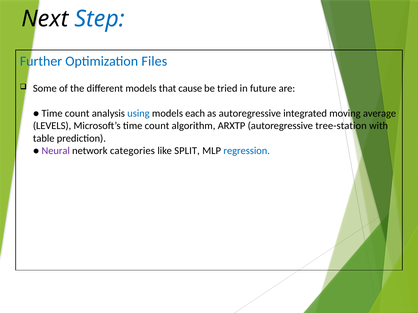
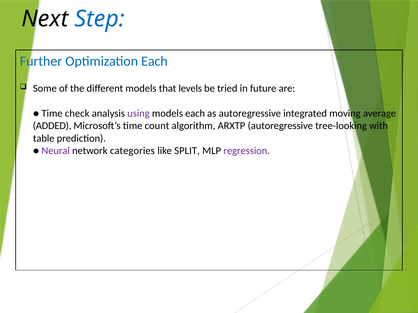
Optimization Files: Files -> Each (154, 61)
cause: cause -> levels (190, 88)
count: count -> check (77, 113)
using colour: blue -> purple (138, 113)
LEVELS: LEVELS -> ADDED (52, 126)
tree-station: tree-station -> tree-looking (341, 126)
regression colour: blue -> purple (247, 151)
